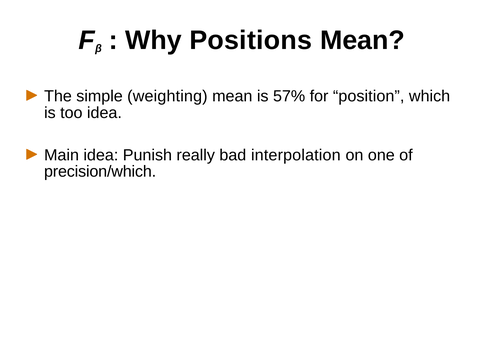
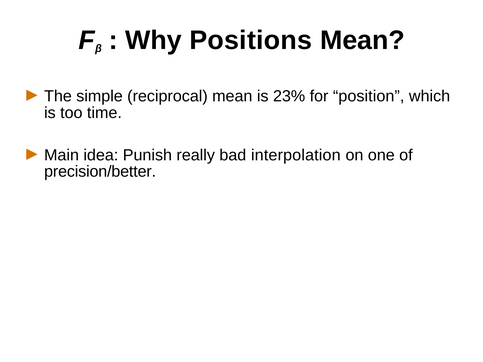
weighting: weighting -> reciprocal (167, 96)
57%: 57% -> 23% (289, 96)
too idea: idea -> time (104, 113)
precision/which: precision/which -> precision/better (100, 172)
